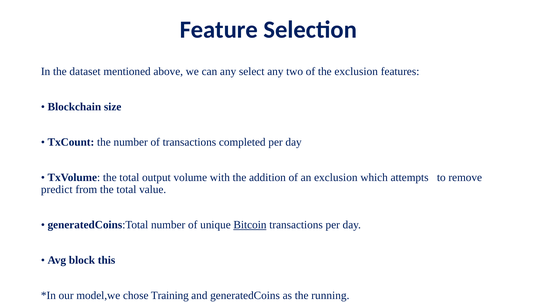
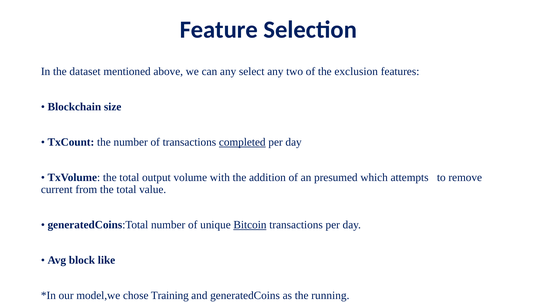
completed underline: none -> present (242, 142)
an exclusion: exclusion -> presumed (336, 177)
predict: predict -> current (57, 190)
this: this -> like (107, 260)
